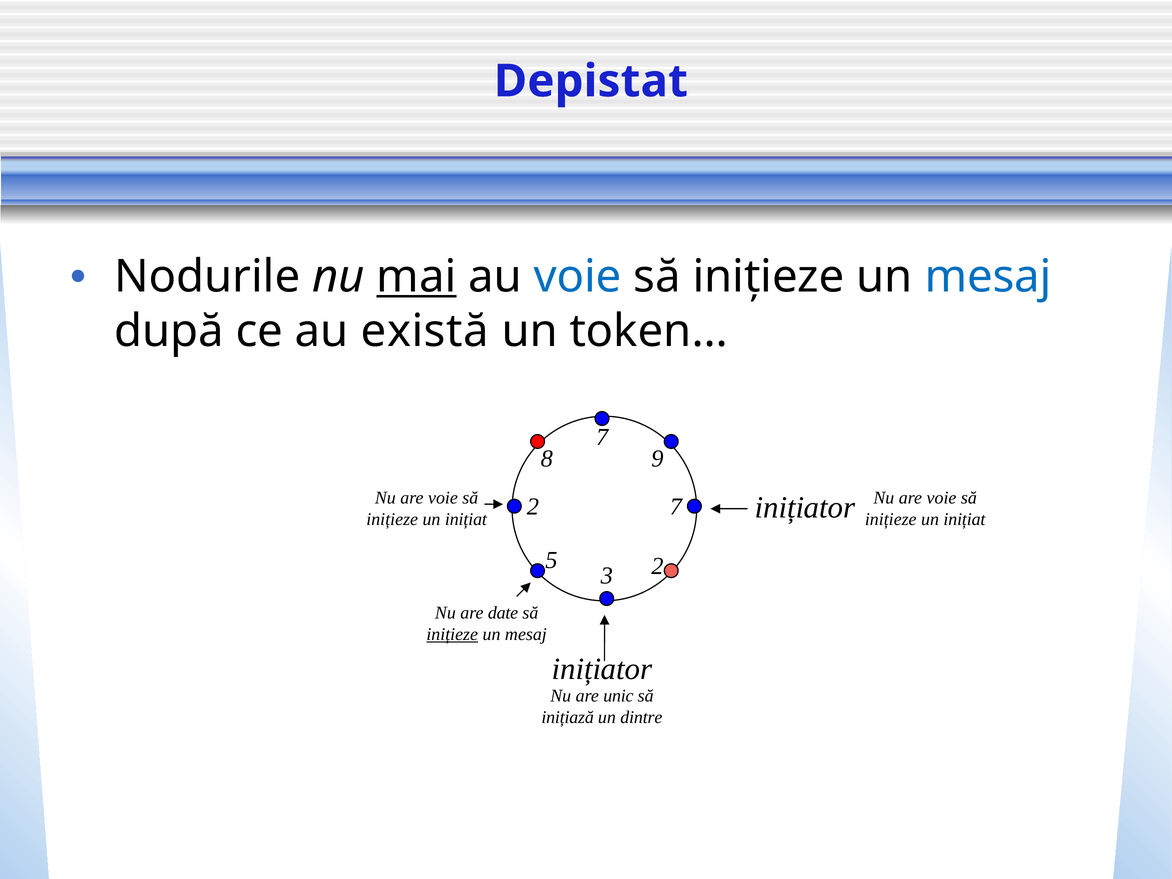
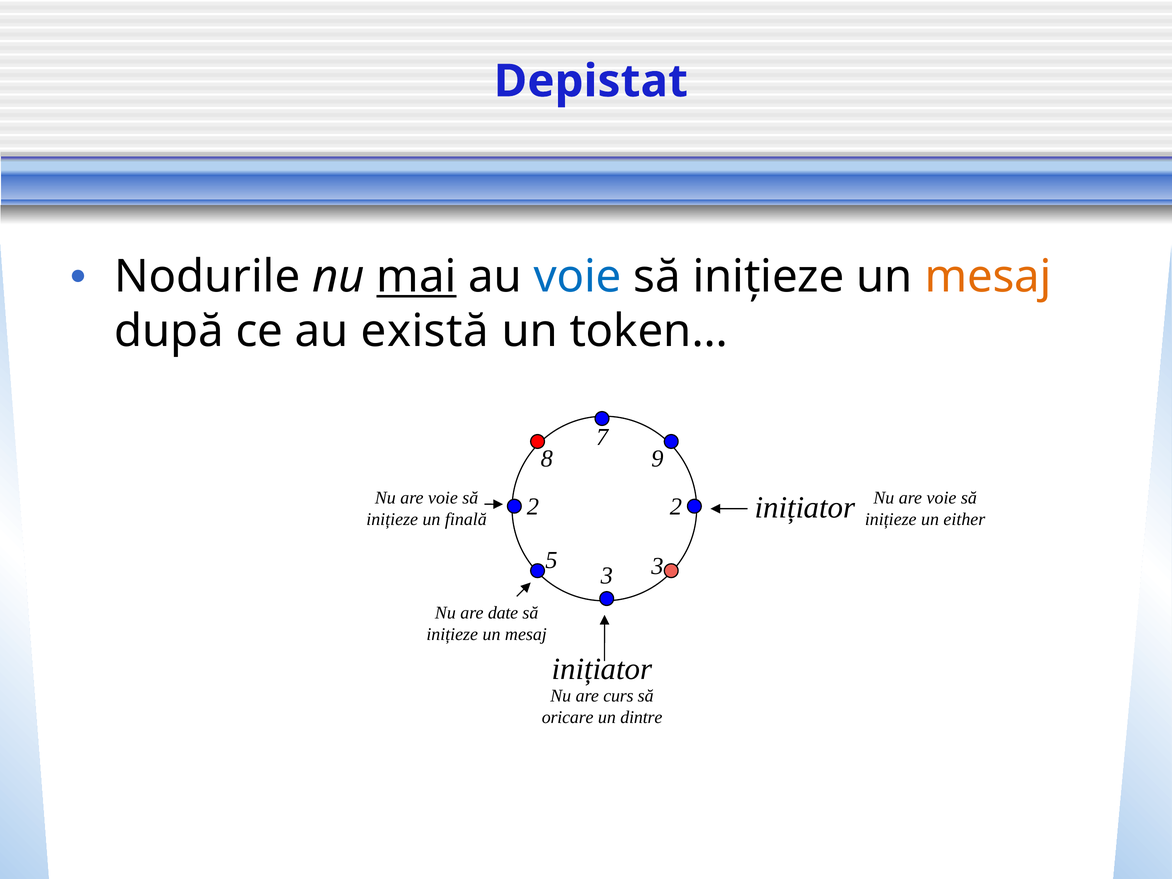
mesaj colour: blue -> orange (988, 277)
2 7: 7 -> 2 (676, 507)
inițiat: inițiat -> finală (466, 519)
inițiat: inițiat -> either (964, 519)
5 2: 2 -> 3 (657, 566)
inițieze underline: present -> none (452, 634)
unic: unic -> curs (618, 696)
inițiază: inițiază -> oricare (568, 718)
